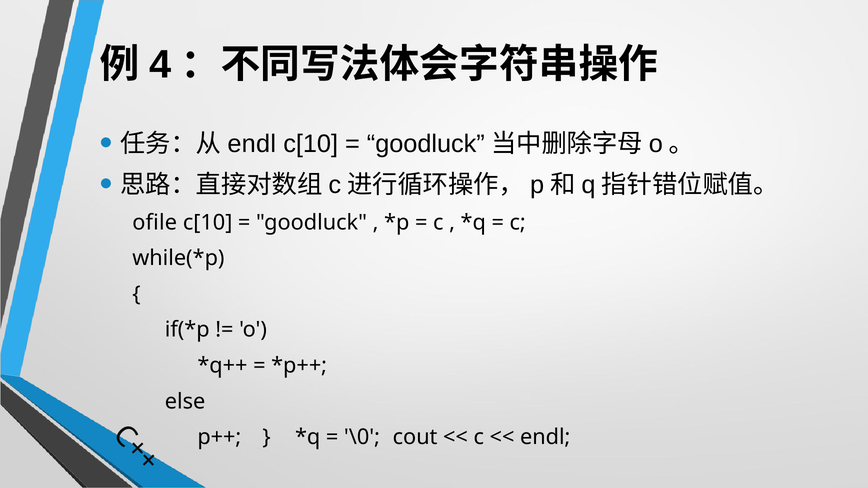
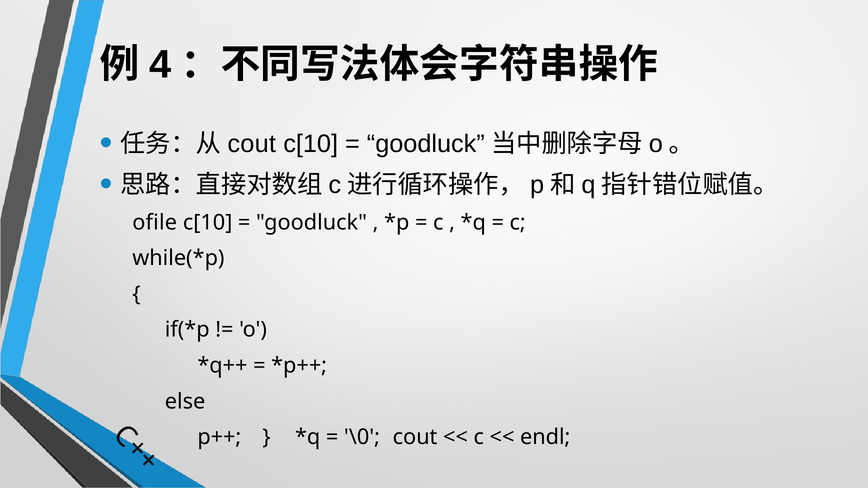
endl: endl -> cout (252, 144)
